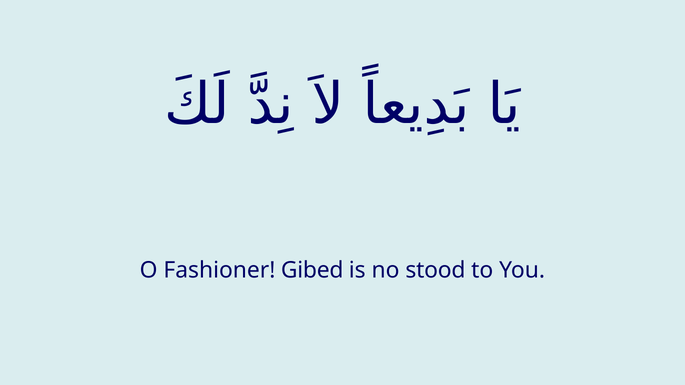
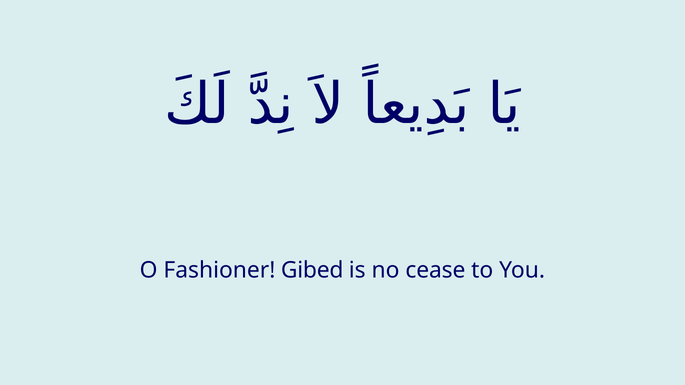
stood: stood -> cease (435, 270)
